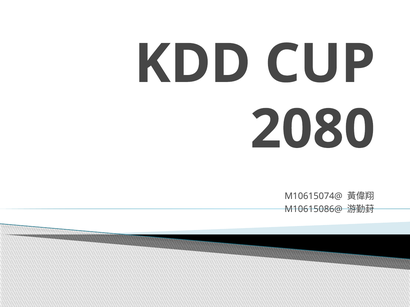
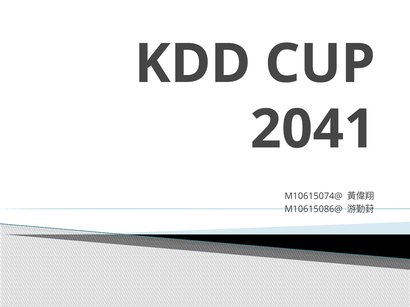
2080: 2080 -> 2041 (313, 130)
